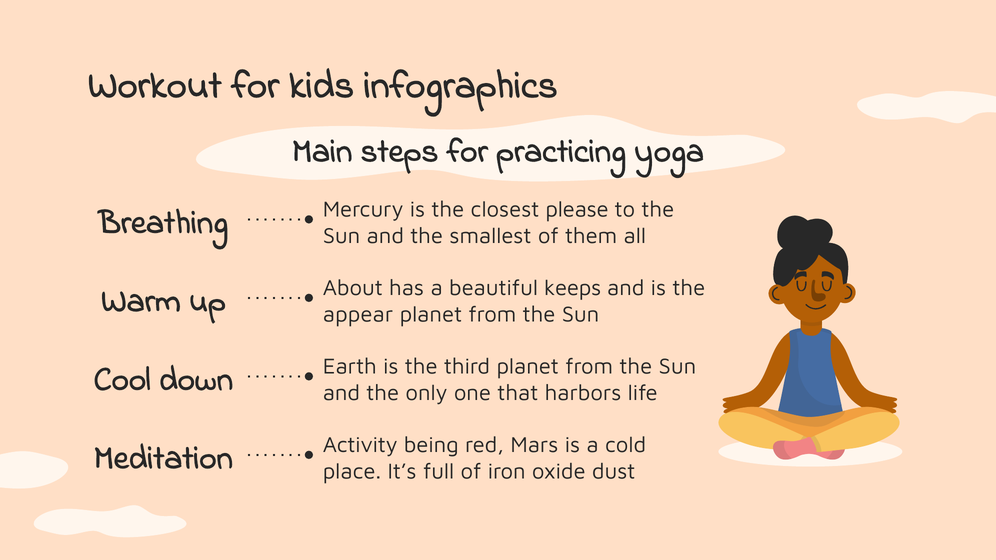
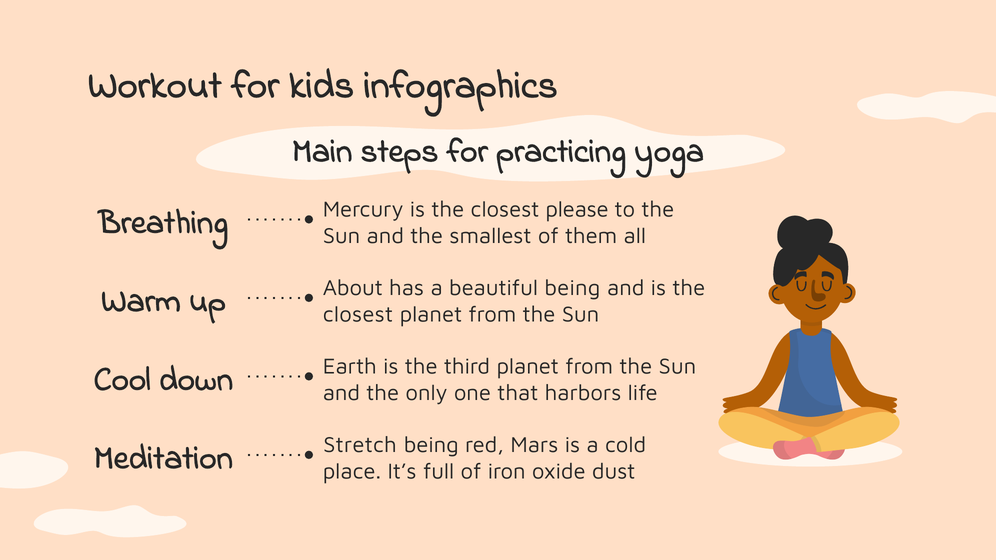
beautiful keeps: keeps -> being (572, 288)
appear: appear -> closest (358, 314)
Activity: Activity -> Stretch (360, 445)
